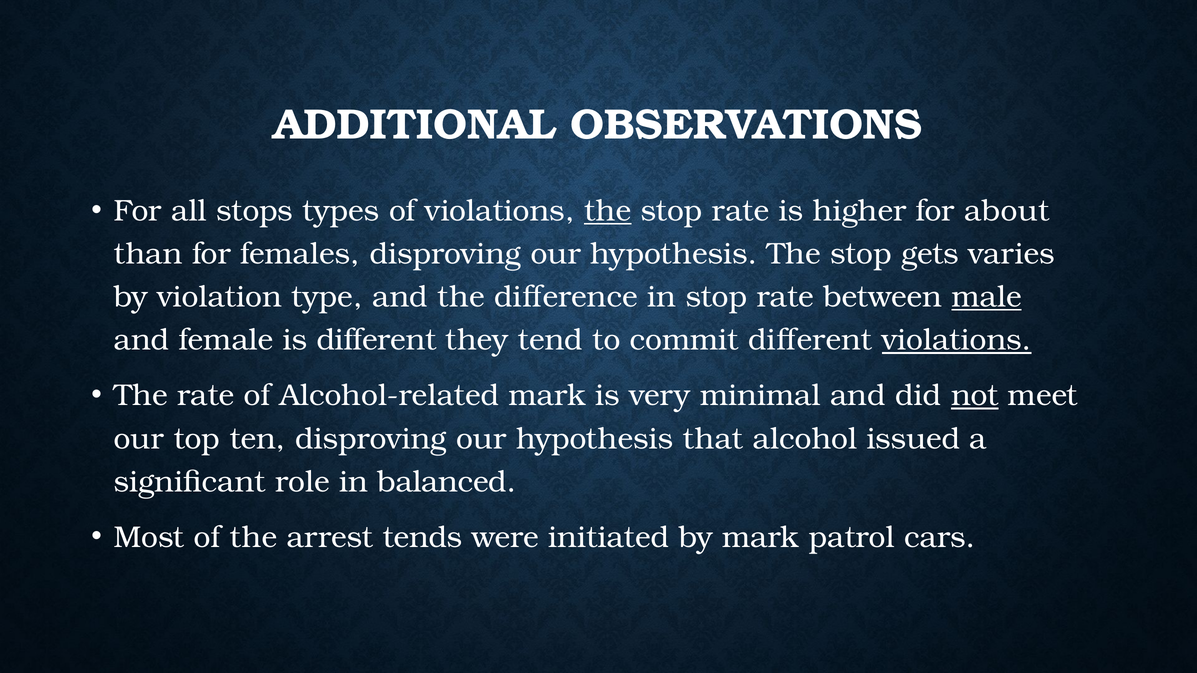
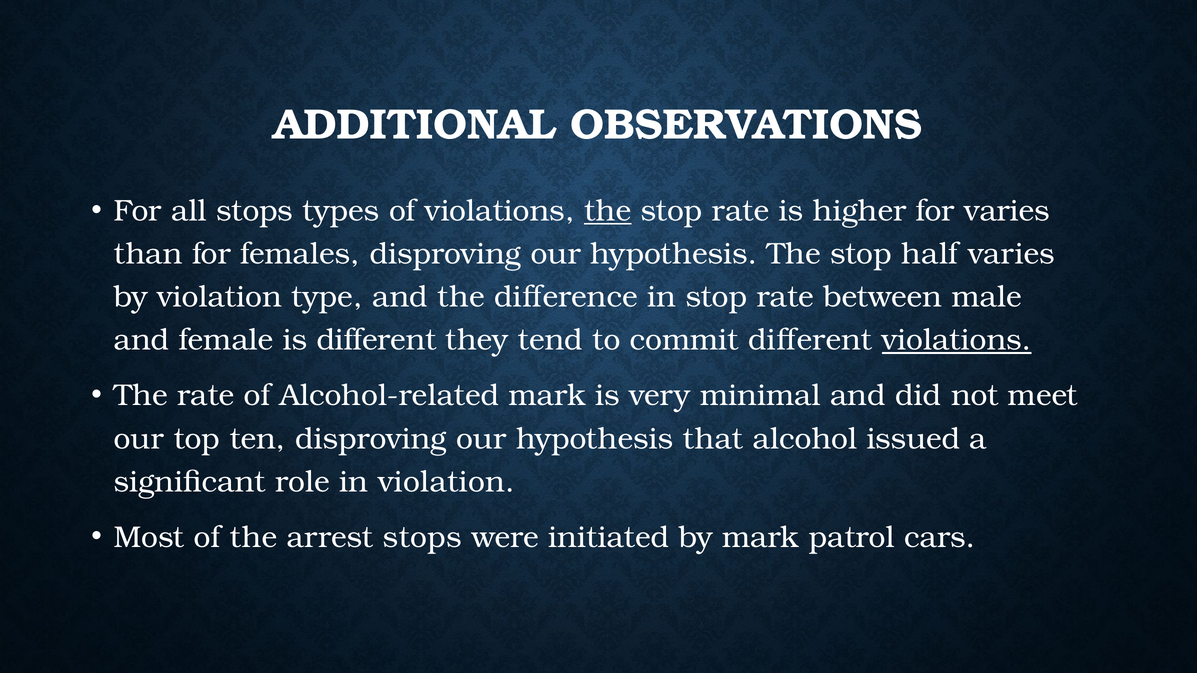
for about: about -> varies (1007, 211)
gets: gets -> half (930, 254)
male underline: present -> none (987, 297)
not underline: present -> none (975, 396)
in balanced: balanced -> violation (447, 482)
arrest tends: tends -> stops (422, 537)
